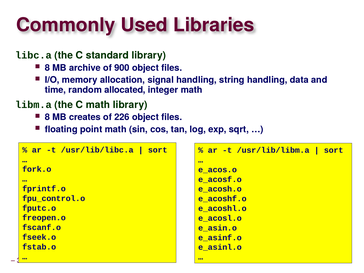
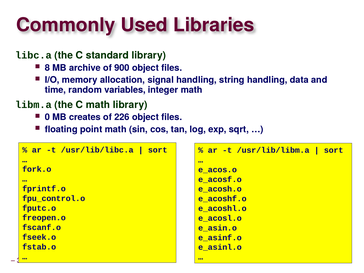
allocated: allocated -> variables (125, 90)
8: 8 -> 0 (47, 117)
